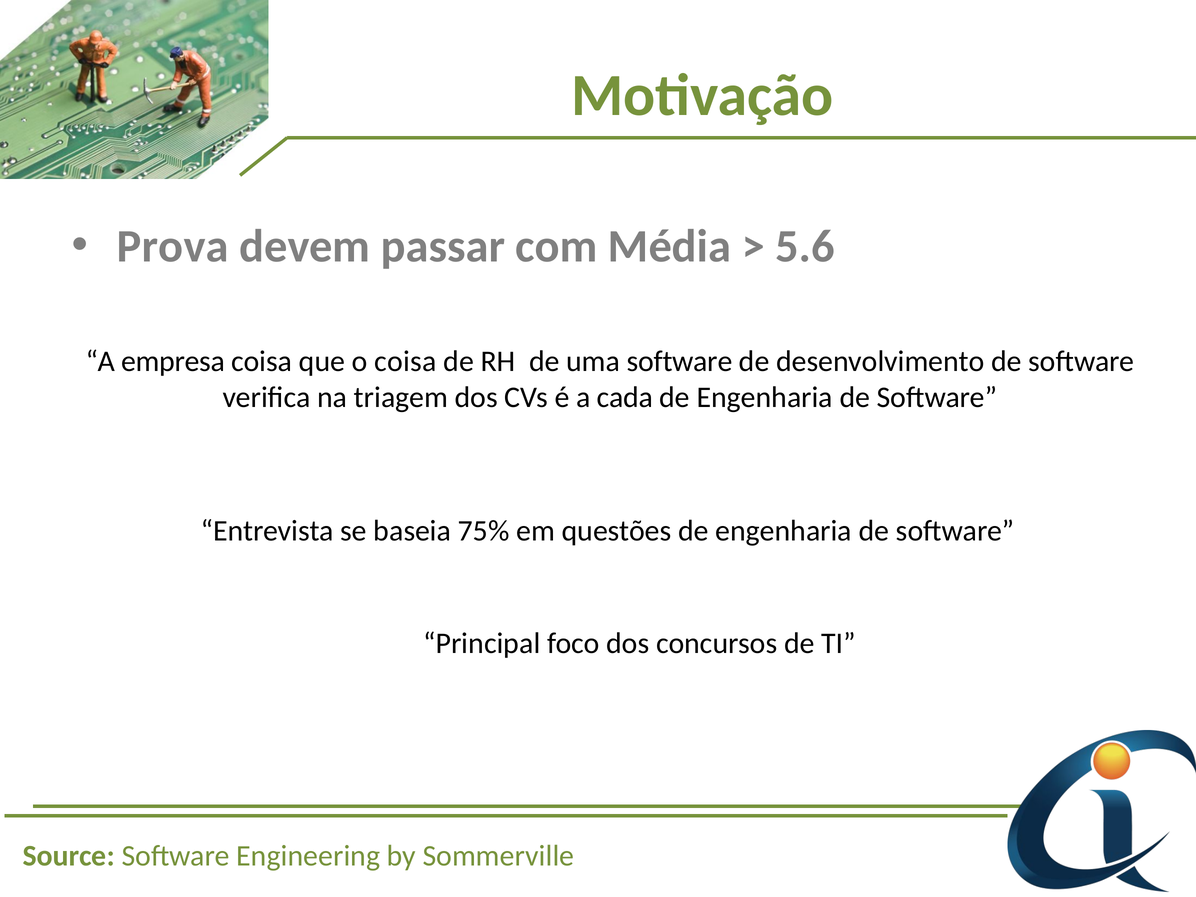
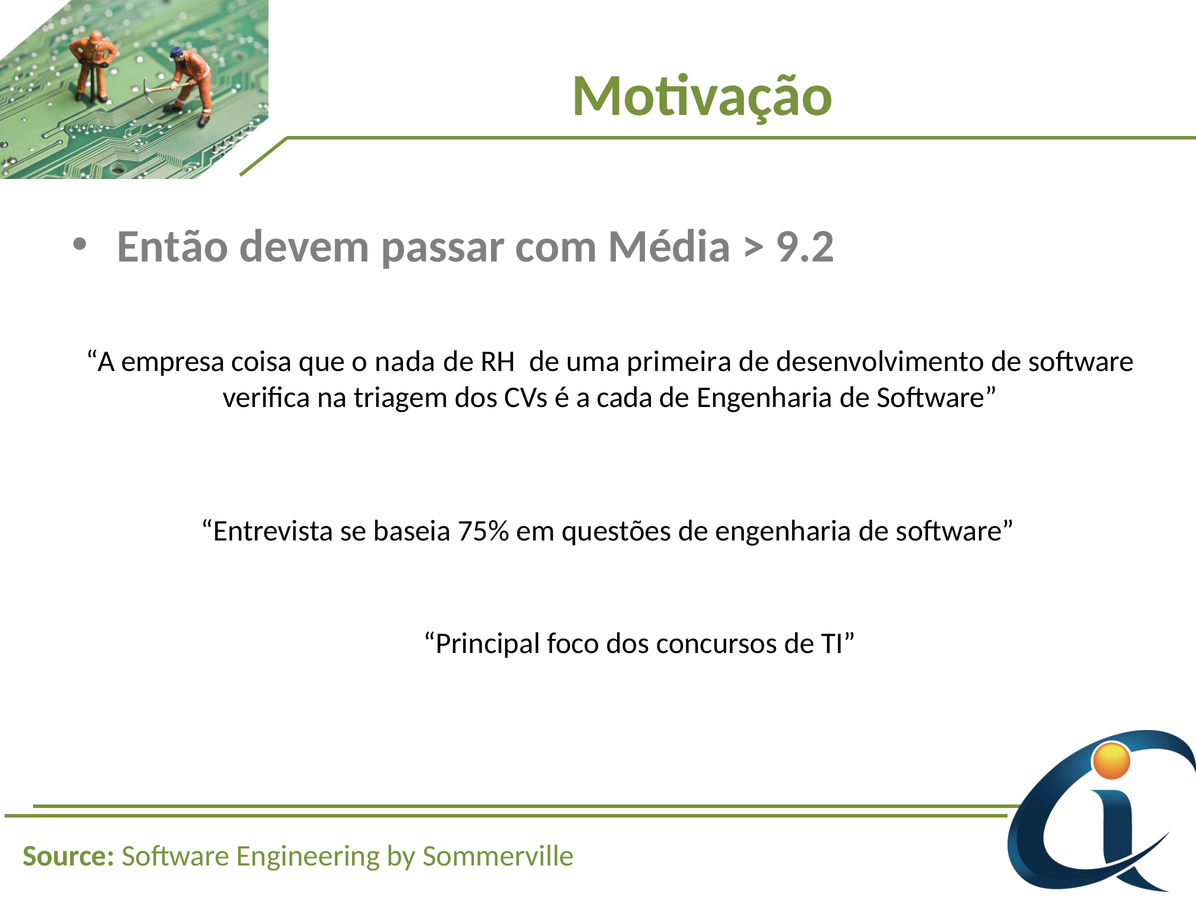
Prova: Prova -> Então (173, 246)
5.6: 5.6 -> 9.2 (805, 246)
o coisa: coisa -> nada (405, 361)
uma software: software -> primeira (679, 361)
